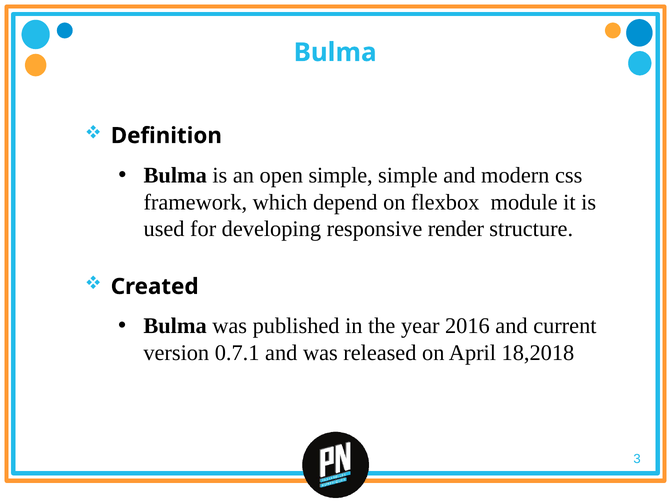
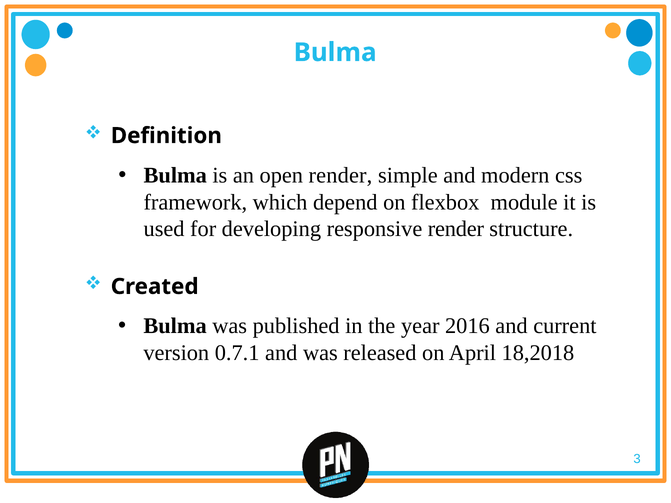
open simple: simple -> render (340, 175)
